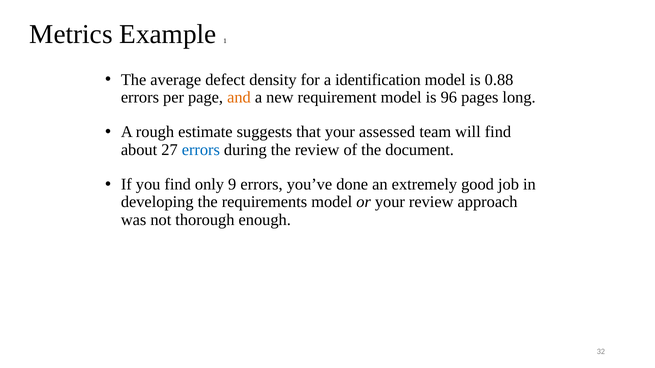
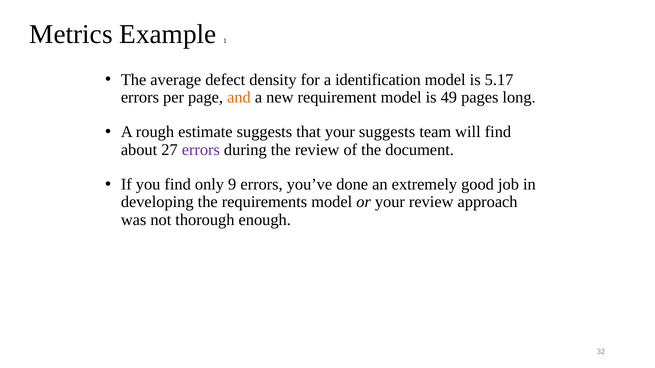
0.88: 0.88 -> 5.17 (499, 80)
96: 96 -> 49 (449, 97)
your assessed: assessed -> suggests (387, 132)
errors colour: blue -> purple (201, 150)
